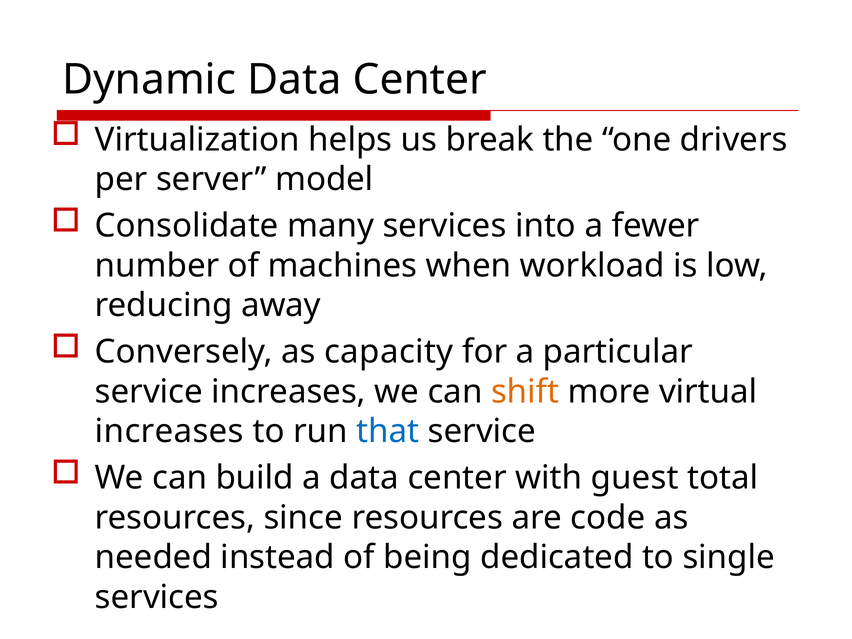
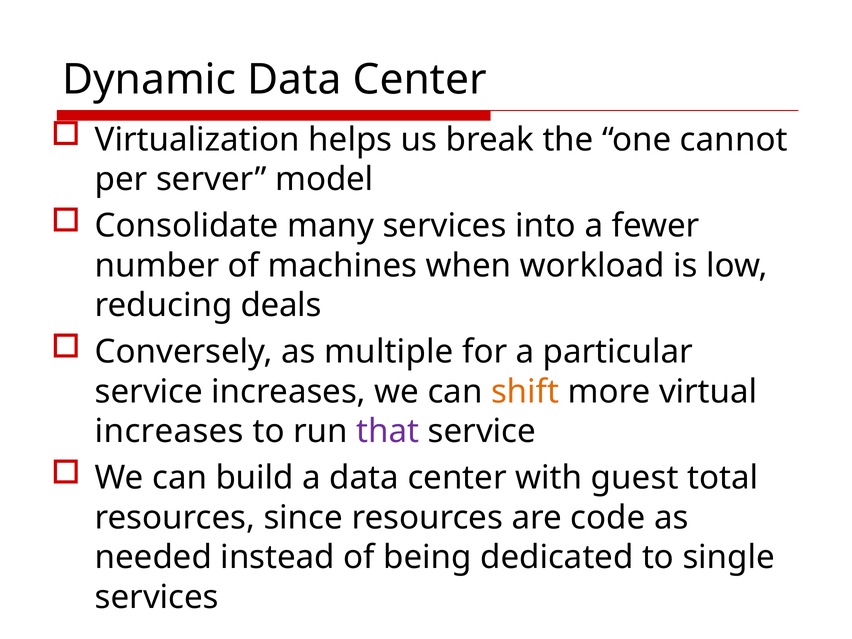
drivers: drivers -> cannot (734, 140)
away: away -> deals (281, 306)
capacity: capacity -> multiple (389, 352)
that colour: blue -> purple (388, 432)
